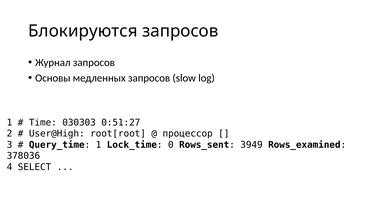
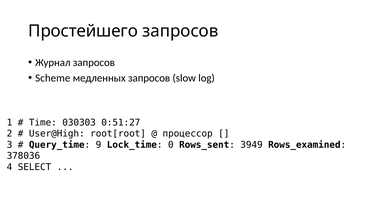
Блокируются: Блокируются -> Простейшего (83, 31)
Основы: Основы -> Scheme (53, 78)
Query_time 1: 1 -> 9 (99, 145)
